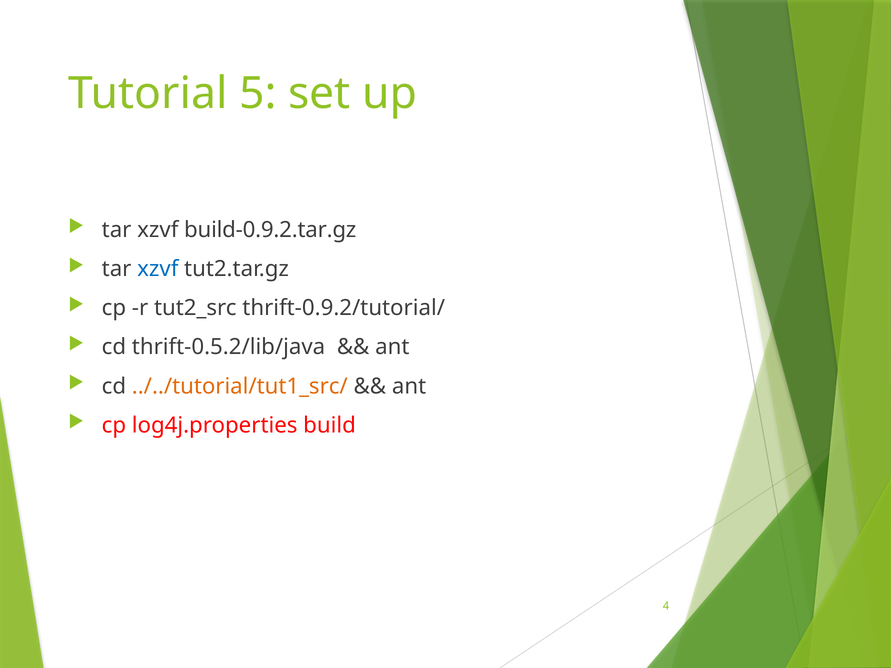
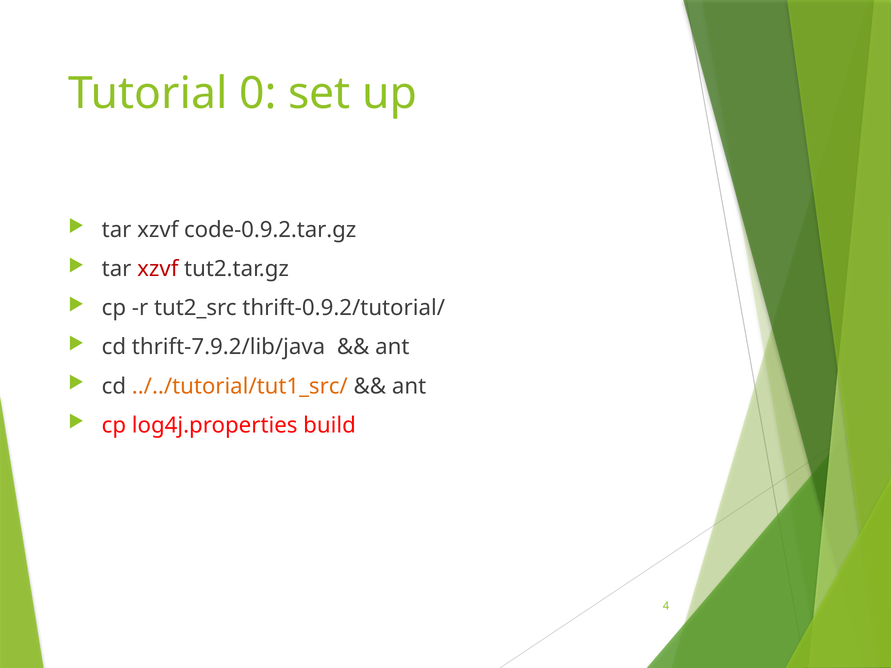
5: 5 -> 0 (258, 94)
build-0.9.2.tar.gz: build-0.9.2.tar.gz -> code-0.9.2.tar.gz (270, 230)
xzvf colour: blue -> red (158, 269)
thrift-0.5.2/lib/java: thrift-0.5.2/lib/java -> thrift-7.9.2/lib/java (229, 347)
